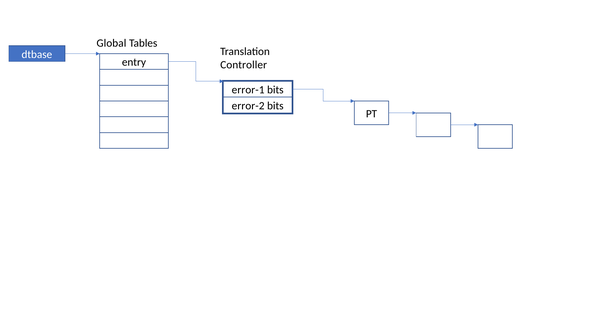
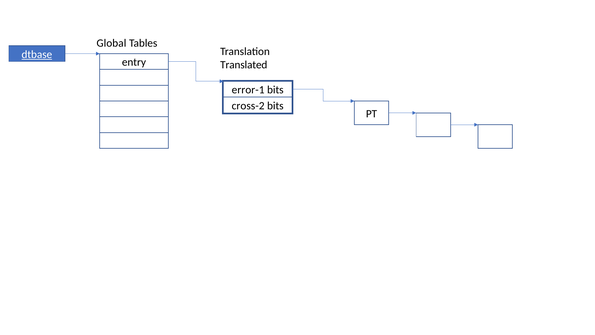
dtbase underline: none -> present (37, 54)
Controller: Controller -> Translated (244, 65)
error-2: error-2 -> cross-2 (248, 106)
